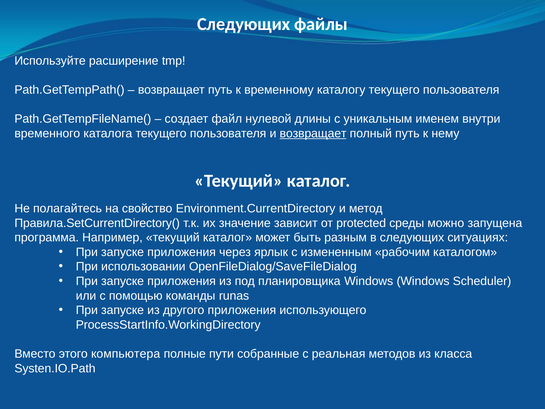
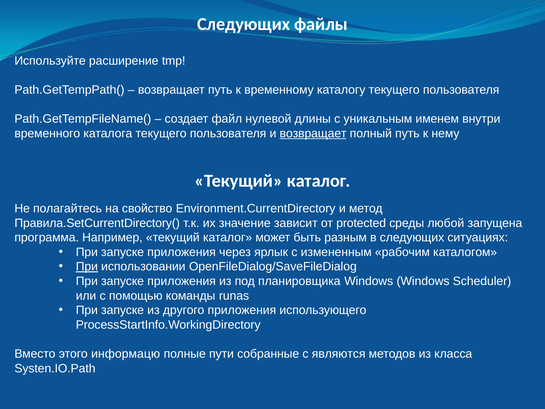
можно: можно -> любой (446, 223)
При underline: none -> present (87, 266)
компьютера: компьютера -> информацю (126, 354)
реальная: реальная -> являются (339, 354)
